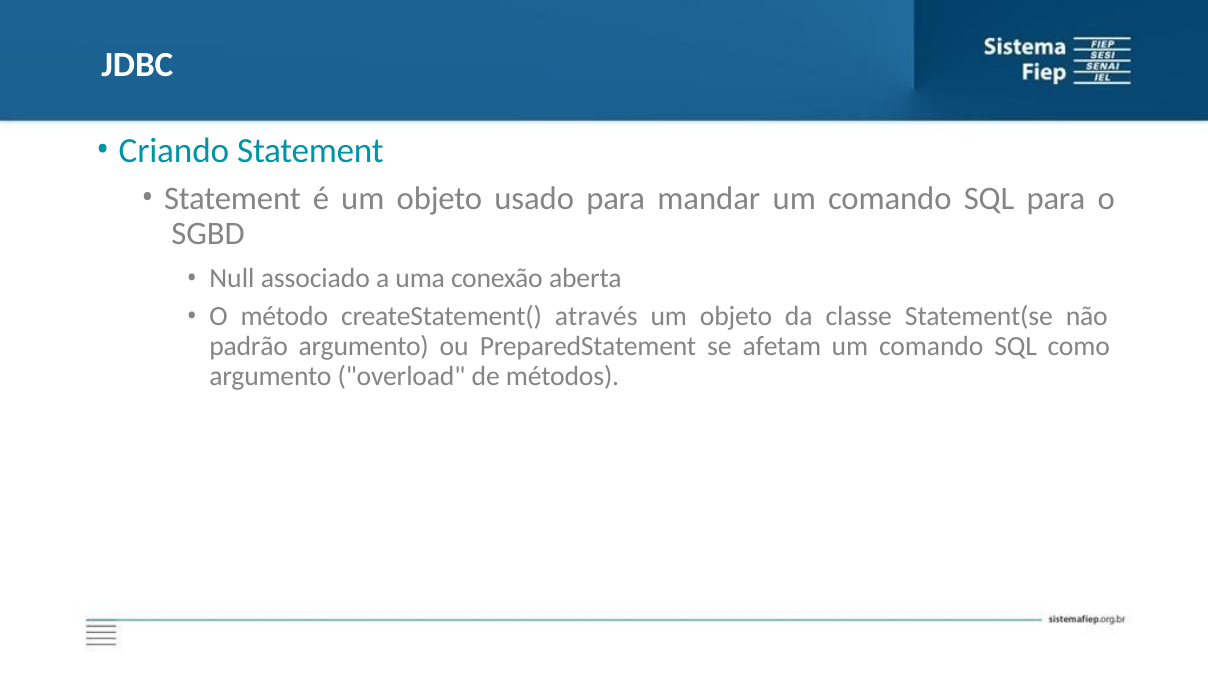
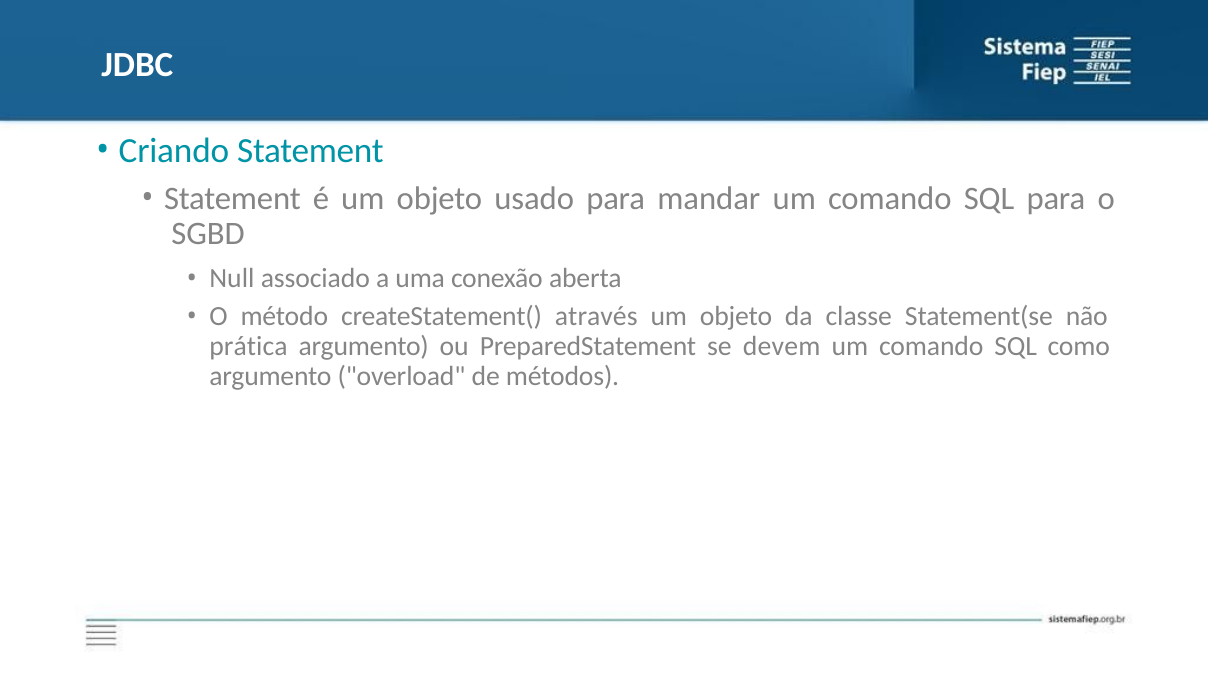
padrão: padrão -> prática (248, 346)
afetam: afetam -> devem (782, 346)
